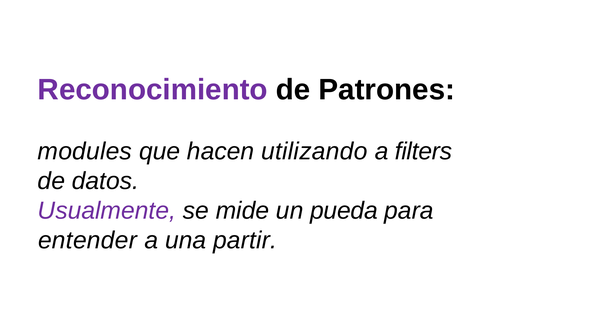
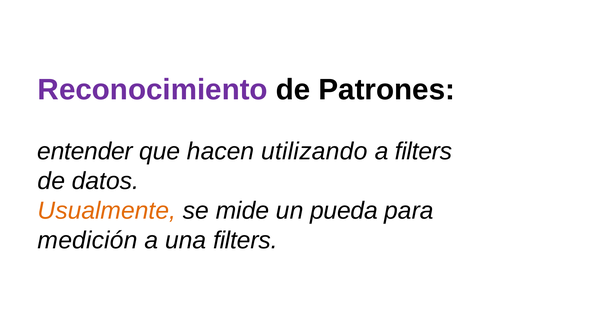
modules: modules -> entender (85, 151)
Usualmente colour: purple -> orange (107, 211)
entender: entender -> medición (88, 240)
una partir: partir -> filters (245, 240)
